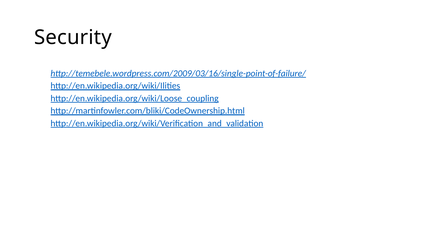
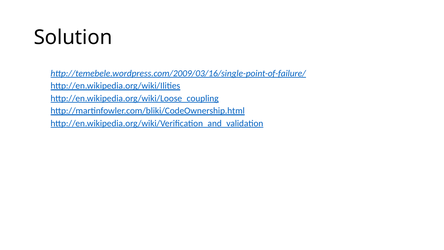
Security: Security -> Solution (73, 37)
